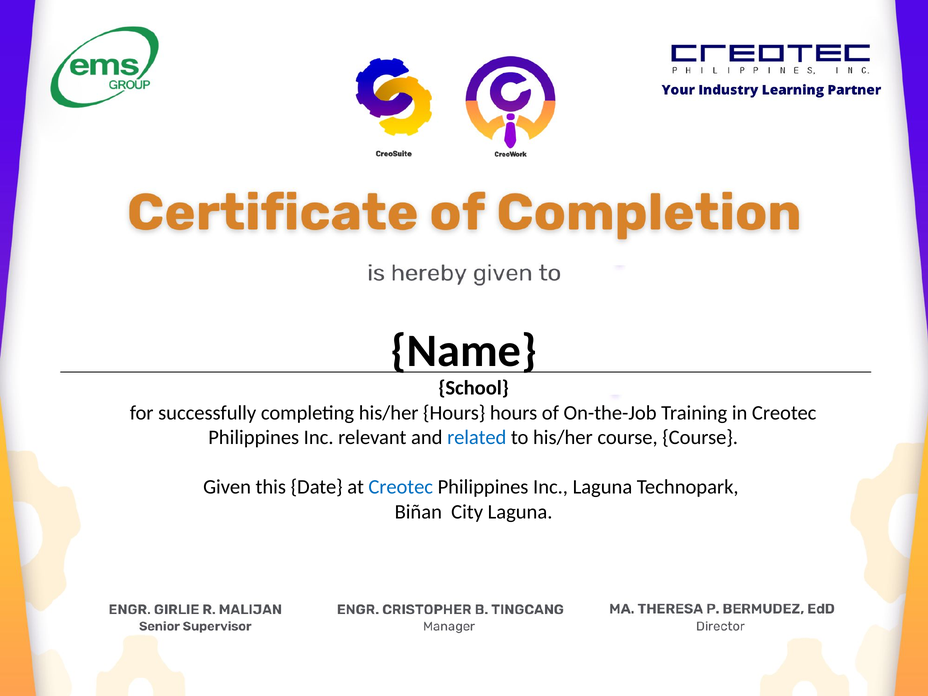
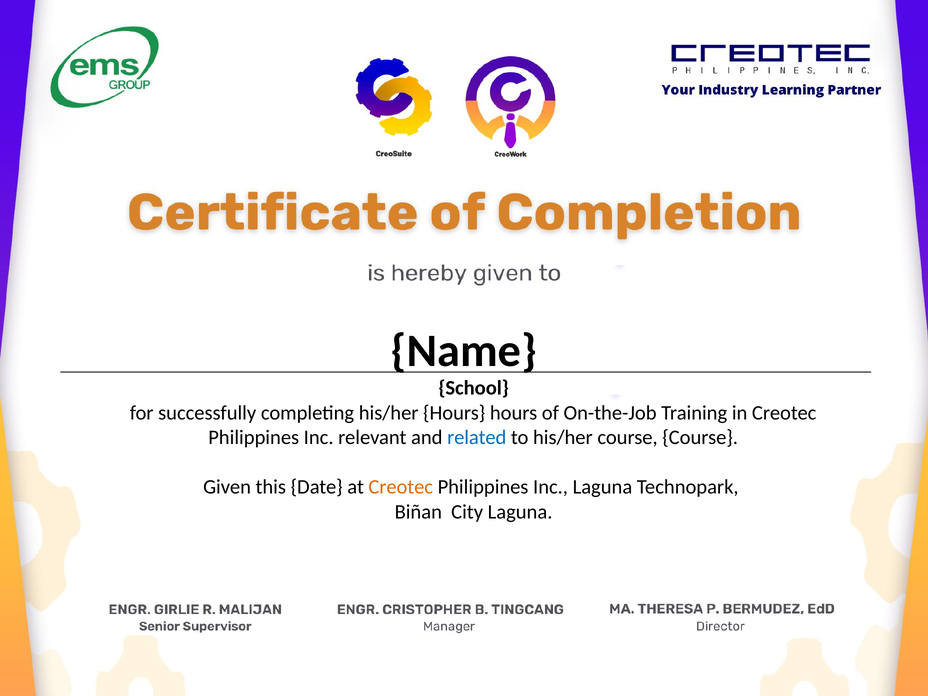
Creotec colour: blue -> orange (401, 487)
